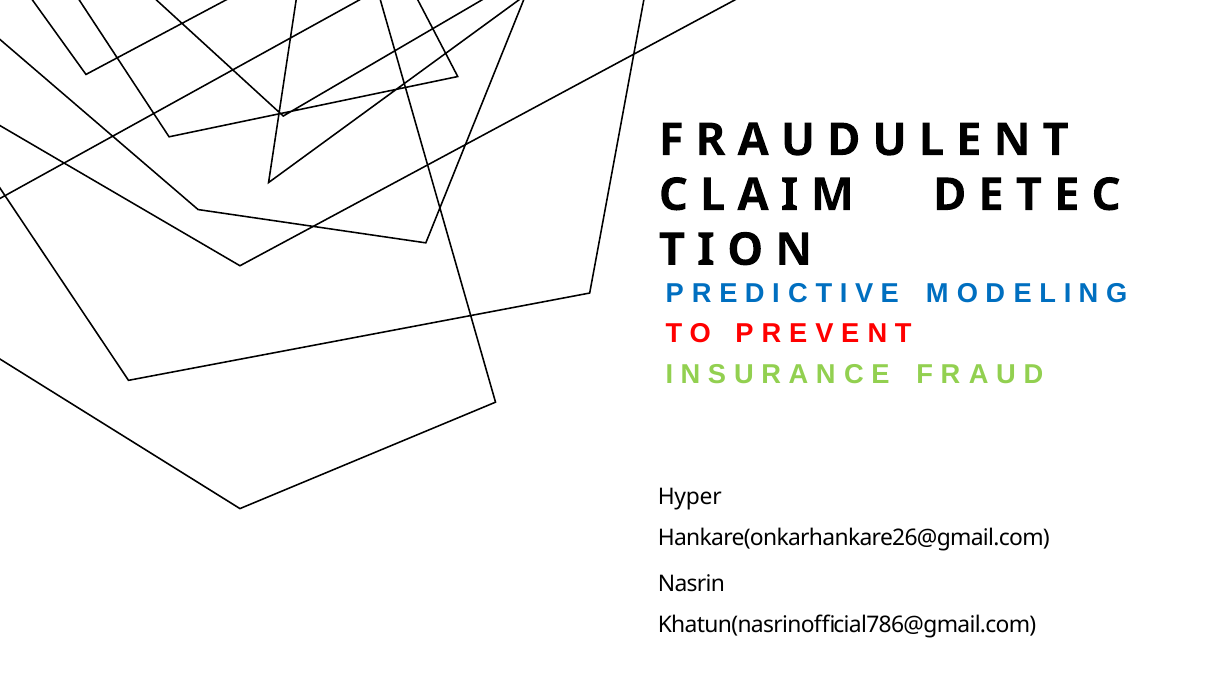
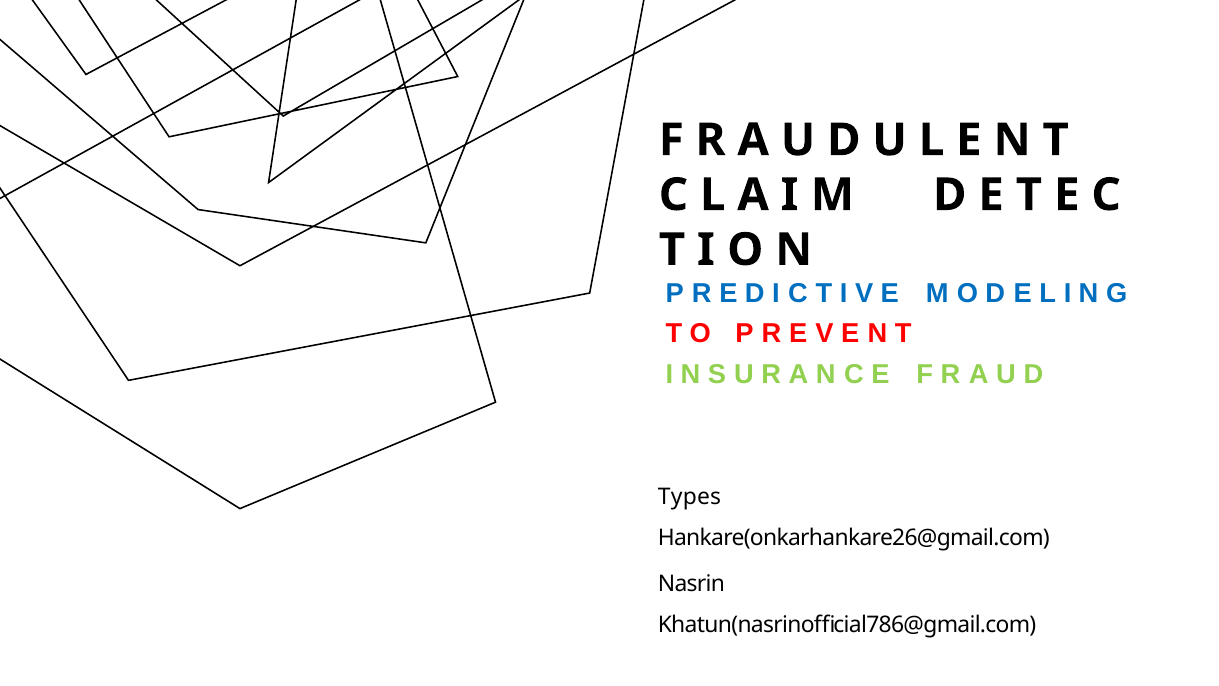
Hyper: Hyper -> Types (690, 497)
